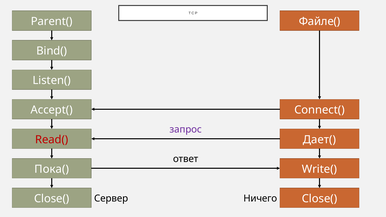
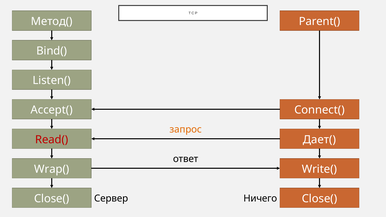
Parent(: Parent( -> Метод( (52, 21)
Файле(: Файле( -> Parent( (320, 21)
запрос colour: purple -> orange (186, 130)
Пока(: Пока( -> Wrap( (52, 169)
